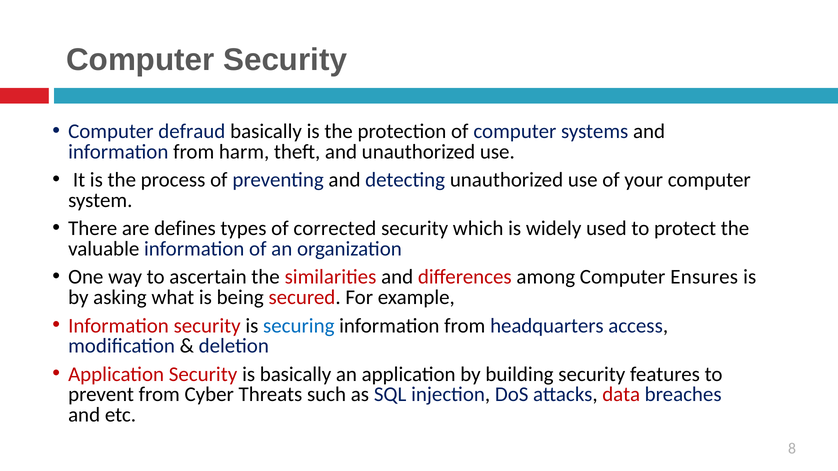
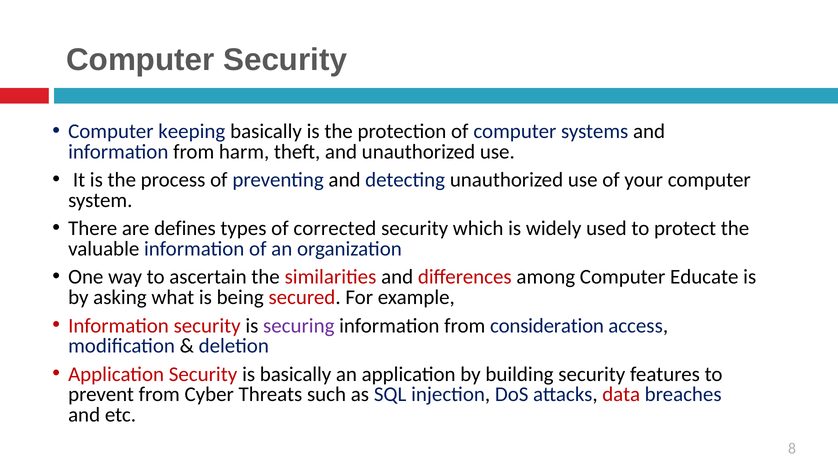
defraud: defraud -> keeping (192, 132)
Ensures: Ensures -> Educate (704, 277)
securing colour: blue -> purple (299, 326)
headquarters: headquarters -> consideration (547, 326)
